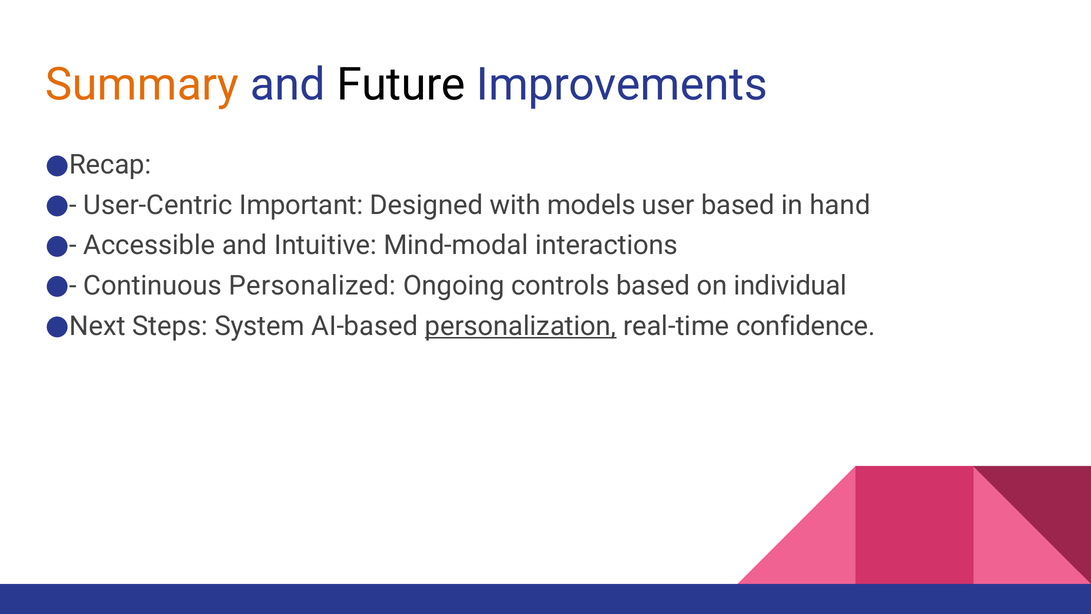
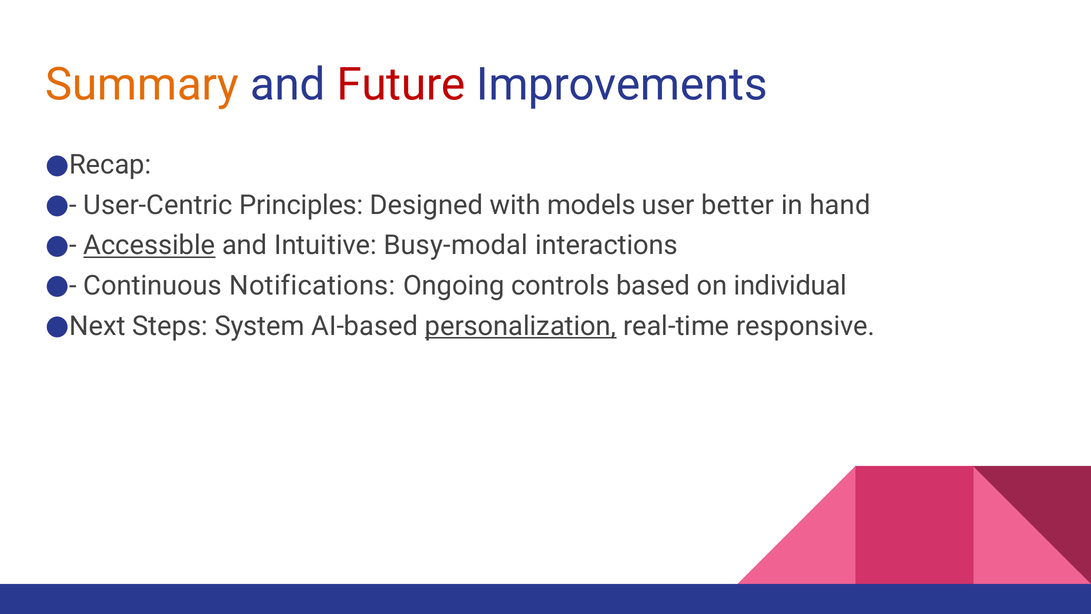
Future colour: black -> red (401, 85)
Important: Important -> Principles (301, 205)
user based: based -> better (738, 205)
Accessible underline: none -> present (149, 245)
Mind-modal: Mind-modal -> Busy-modal (456, 245)
Personalized: Personalized -> Notifications (312, 286)
confidence: confidence -> responsive (806, 326)
